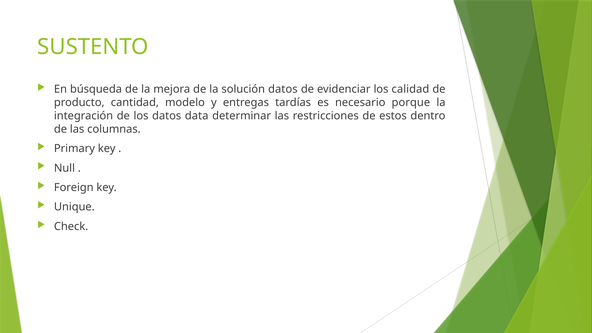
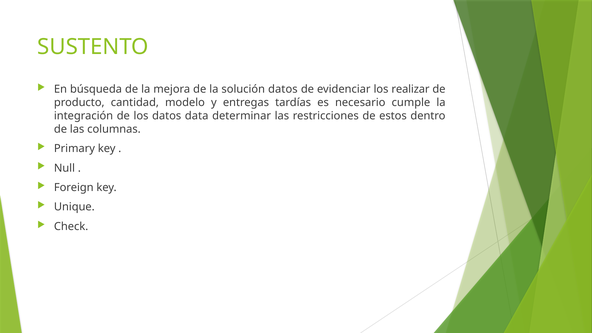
calidad: calidad -> realizar (410, 89)
porque: porque -> cumple (411, 102)
